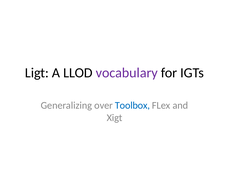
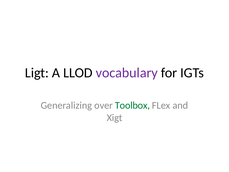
Toolbox colour: blue -> green (132, 105)
